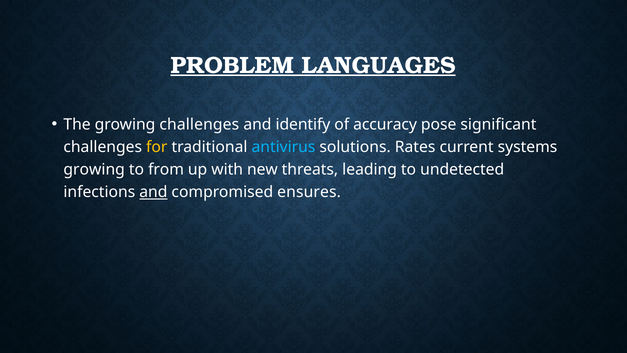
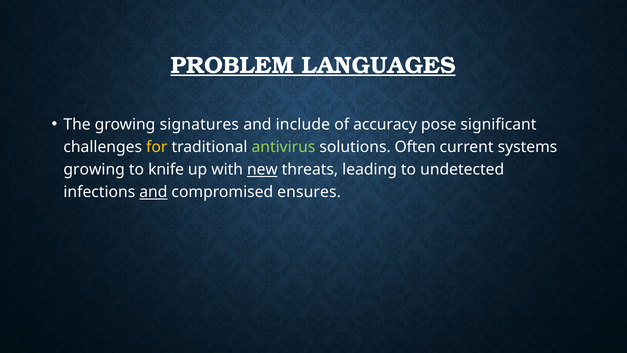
growing challenges: challenges -> signatures (199, 124)
identify: identify -> include (303, 124)
antivirus colour: light blue -> light green (283, 147)
Rates: Rates -> Often (415, 147)
from: from -> knife (166, 170)
new underline: none -> present (262, 170)
